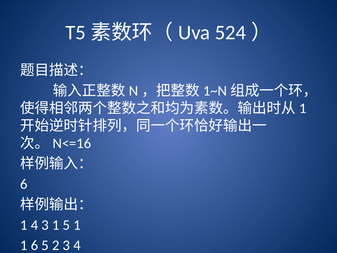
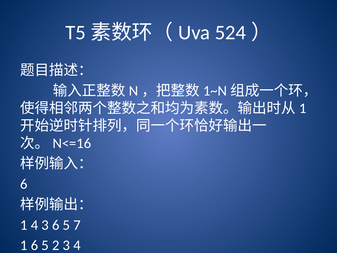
3 1: 1 -> 6 (56, 225)
5 1: 1 -> 7 (77, 225)
